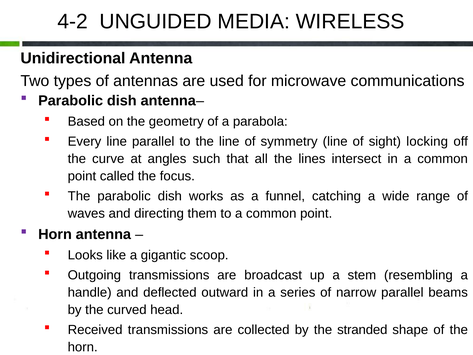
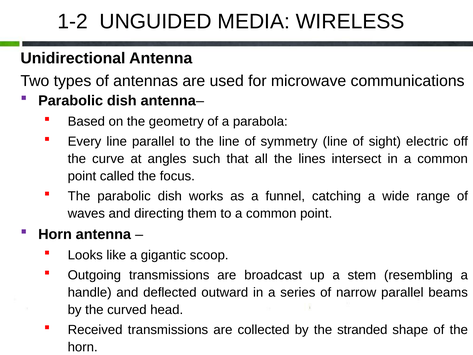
4-2: 4-2 -> 1-2 (73, 21)
locking: locking -> electric (427, 141)
